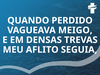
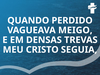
AFLITO: AFLITO -> CRISTO (42, 50)
